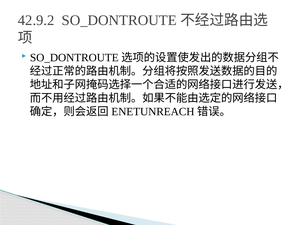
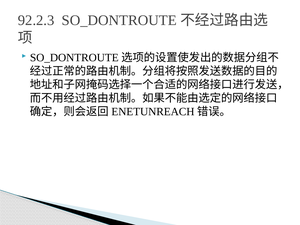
42.9.2: 42.9.2 -> 92.2.3 (36, 20)
